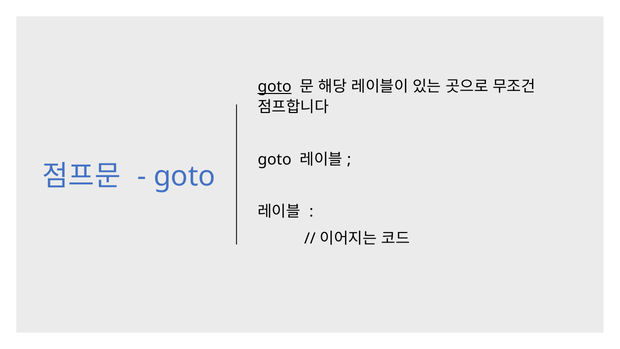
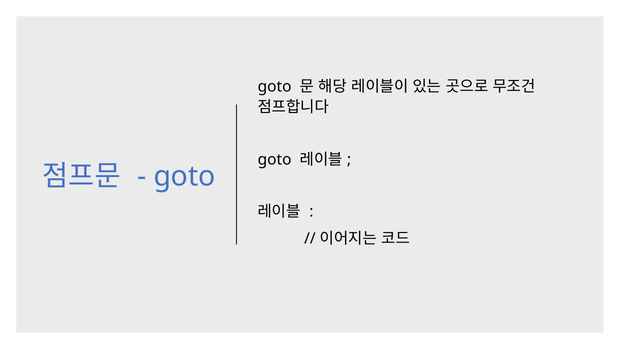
goto underline: present -> none (275, 87)
